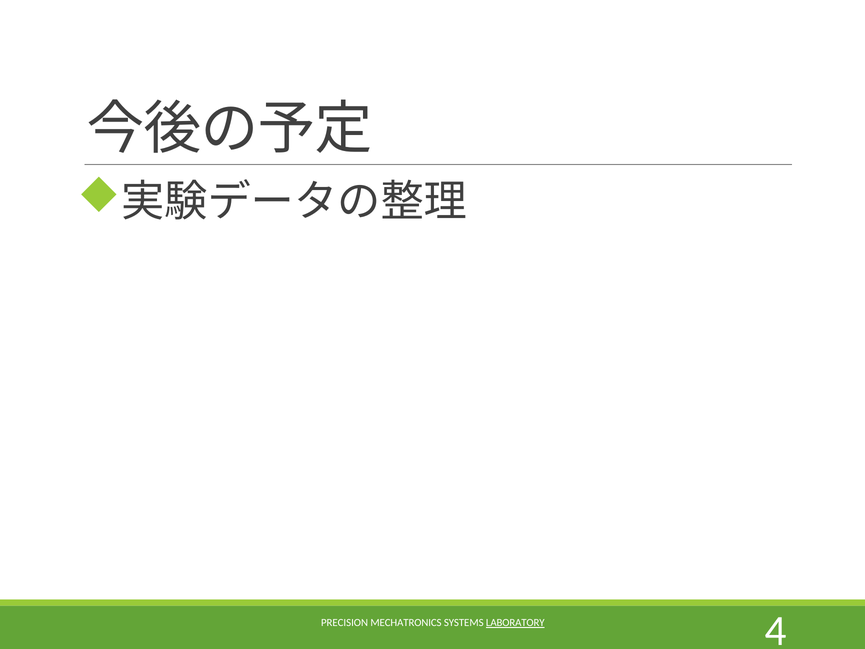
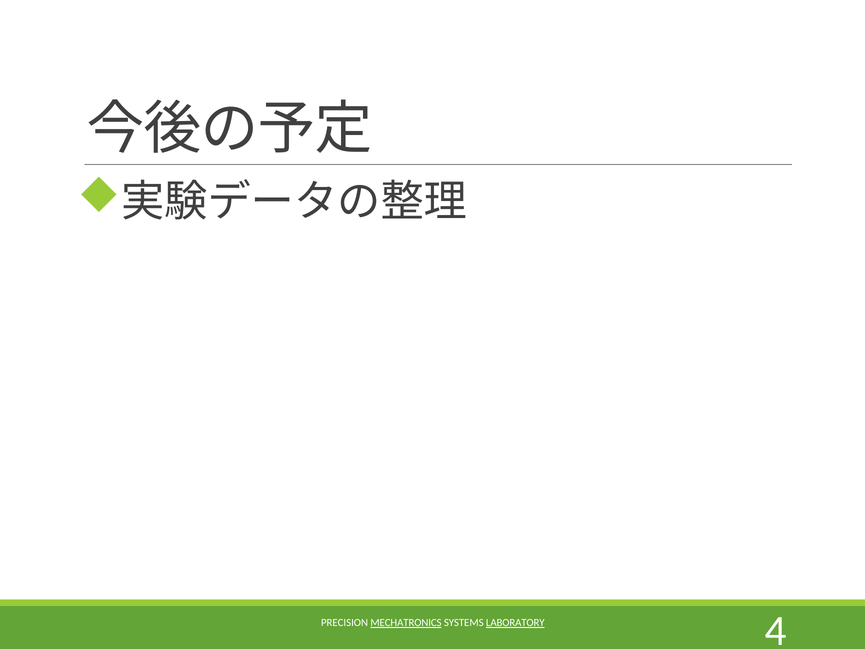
MECHATRONICS underline: none -> present (406, 623)
